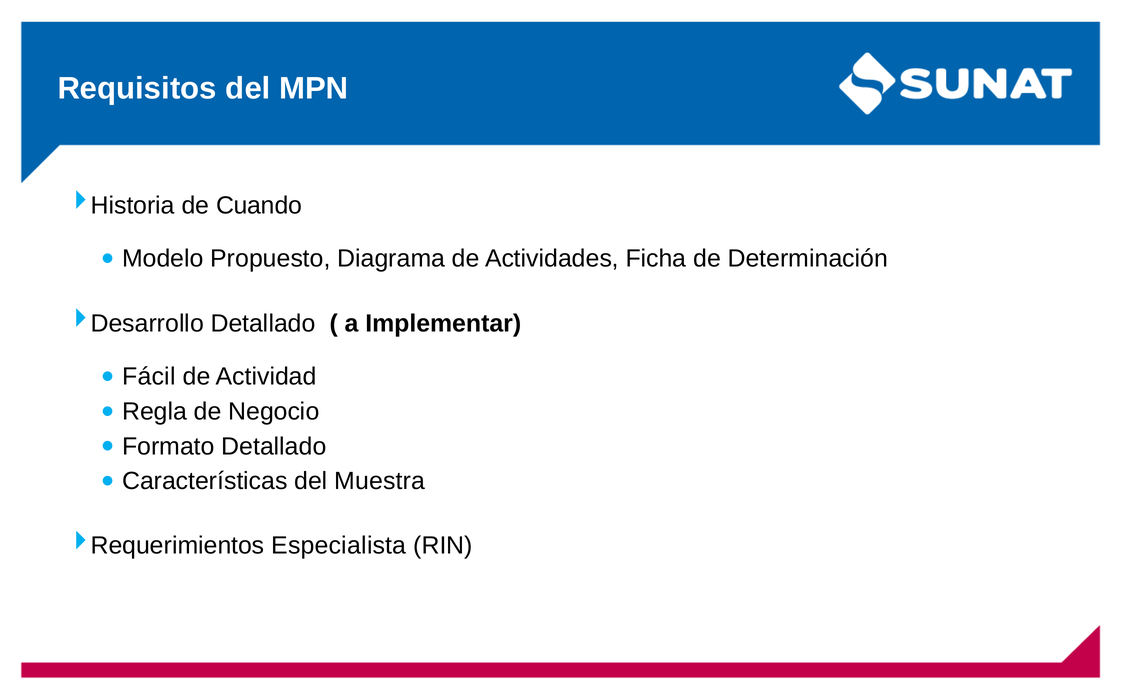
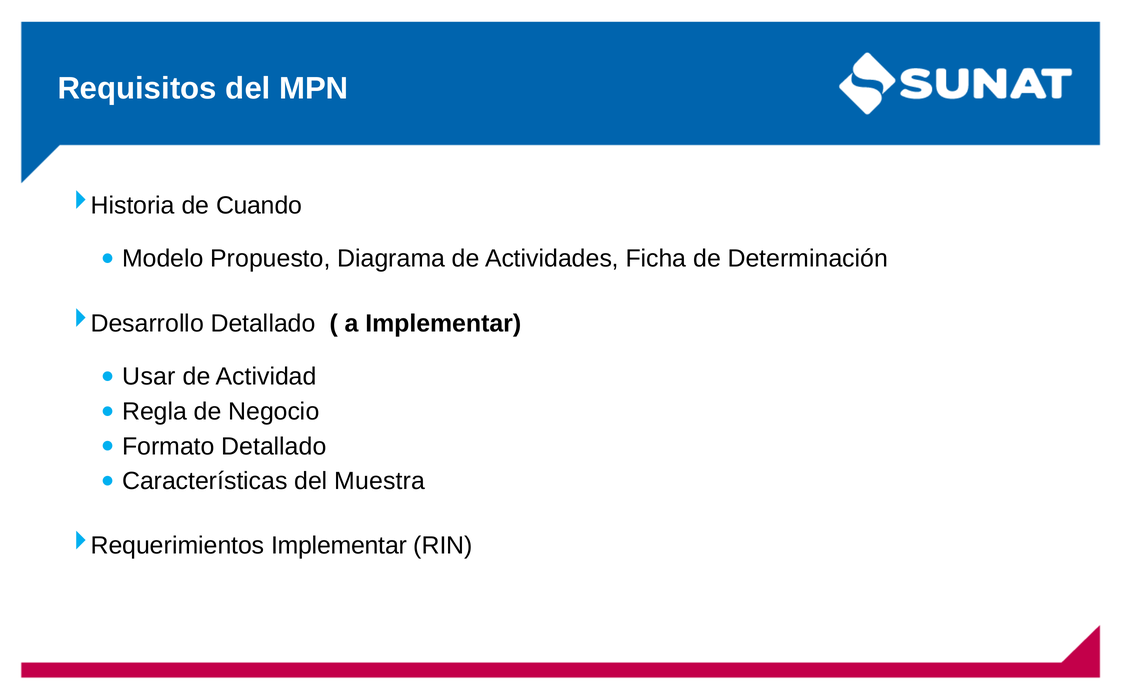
Fácil: Fácil -> Usar (149, 377)
Requerimientos Especialista: Especialista -> Implementar (339, 546)
